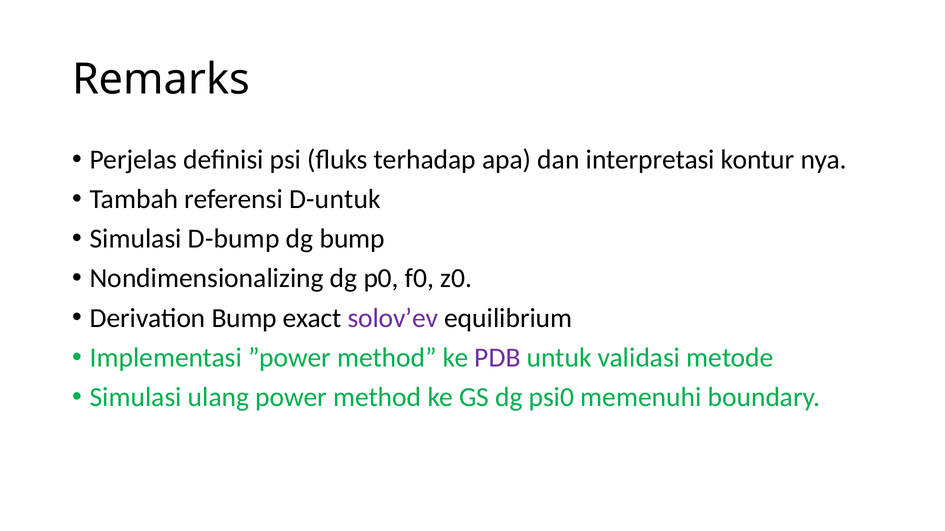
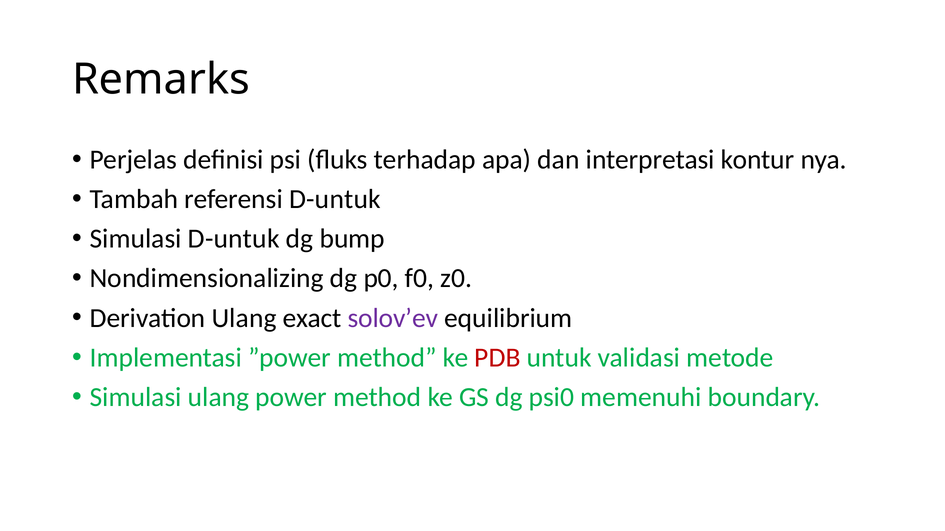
Simulasi D-bump: D-bump -> D-untuk (234, 239)
Derivation Bump: Bump -> Ulang (244, 318)
PDB colour: purple -> red (497, 358)
